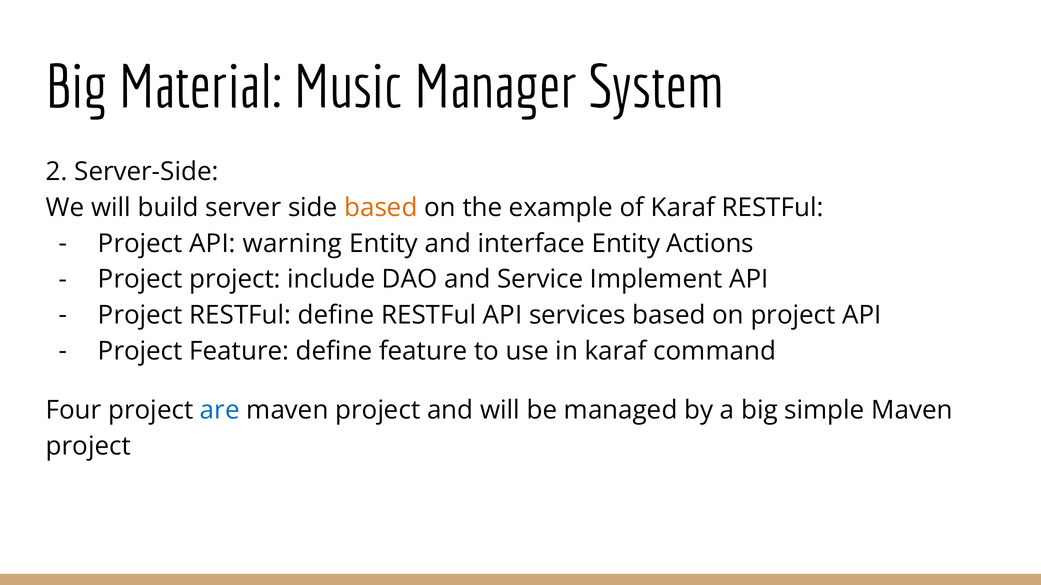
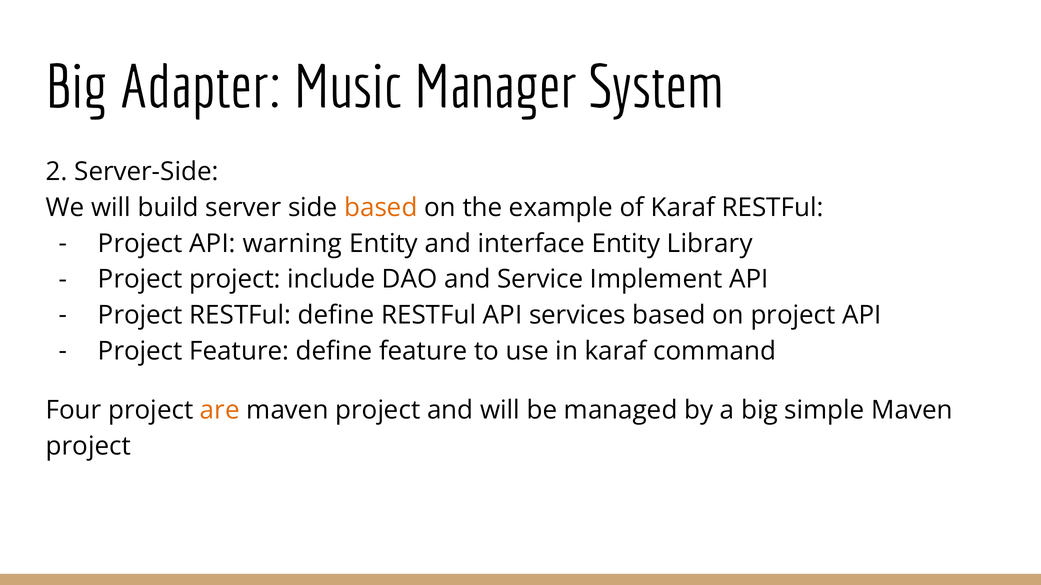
Material: Material -> Adapter (201, 88)
Actions: Actions -> Library (710, 244)
are colour: blue -> orange (220, 411)
